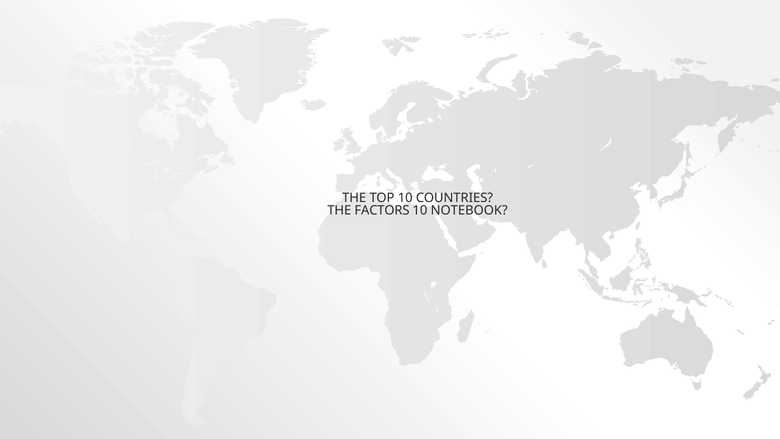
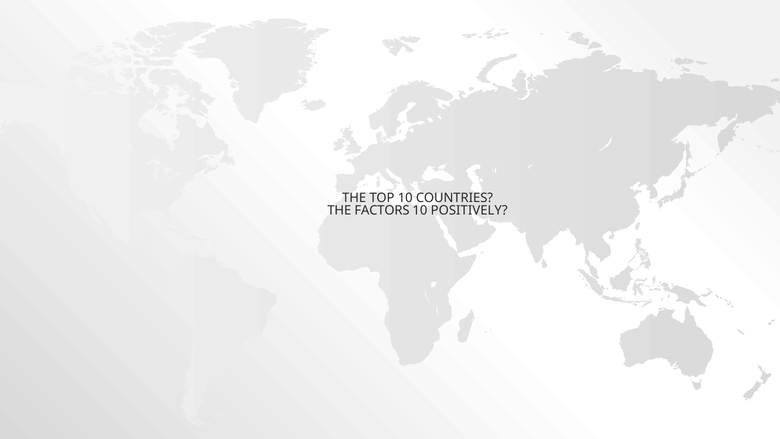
NOTEBOOK: NOTEBOOK -> POSITIVELY (469, 210)
